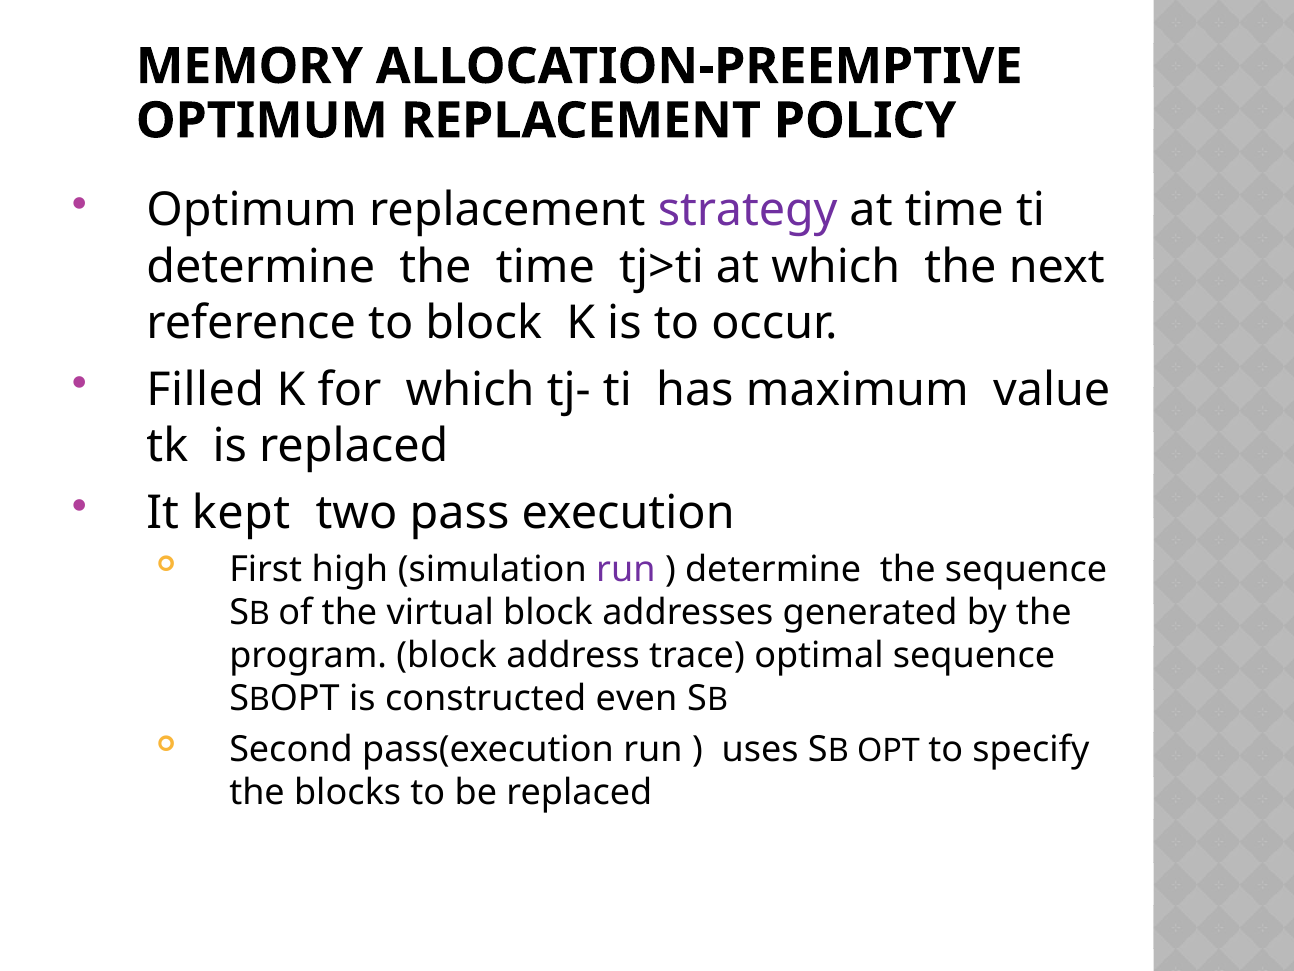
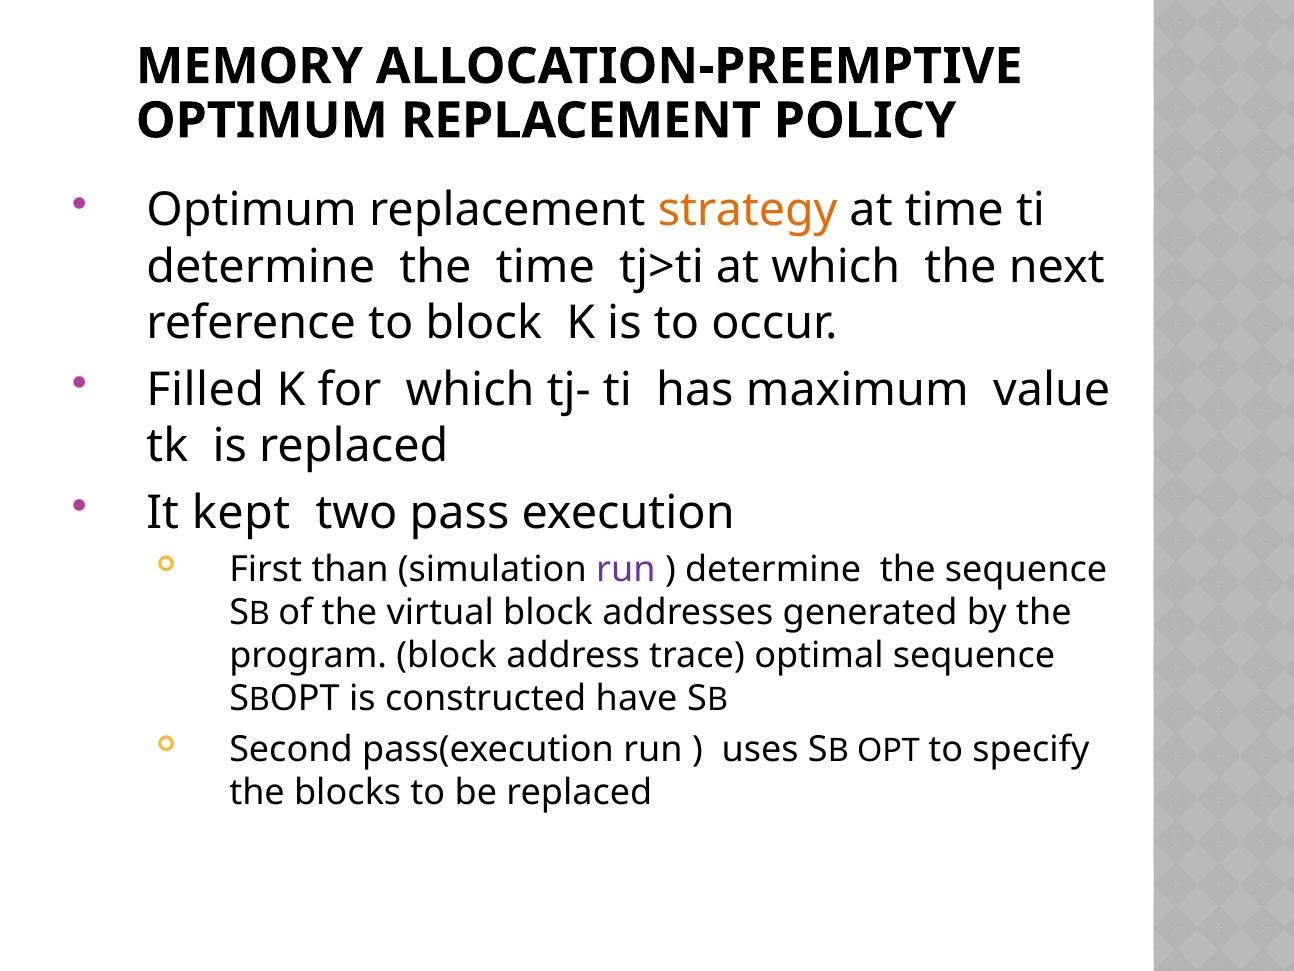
strategy colour: purple -> orange (748, 210)
high: high -> than (350, 569)
even: even -> have (637, 699)
